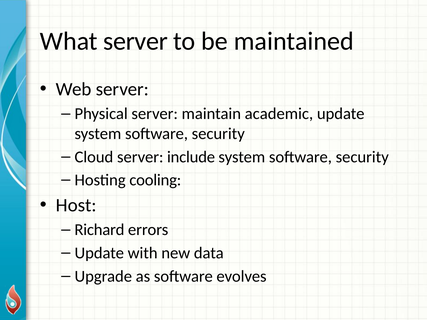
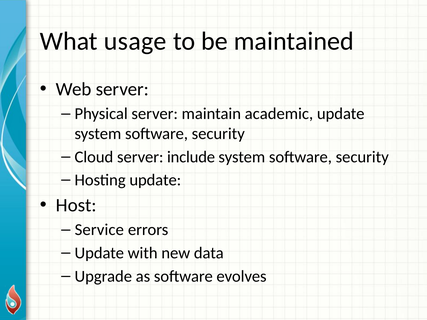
What server: server -> usage (135, 41)
Hosting cooling: cooling -> update (155, 180)
Richard: Richard -> Service (99, 230)
